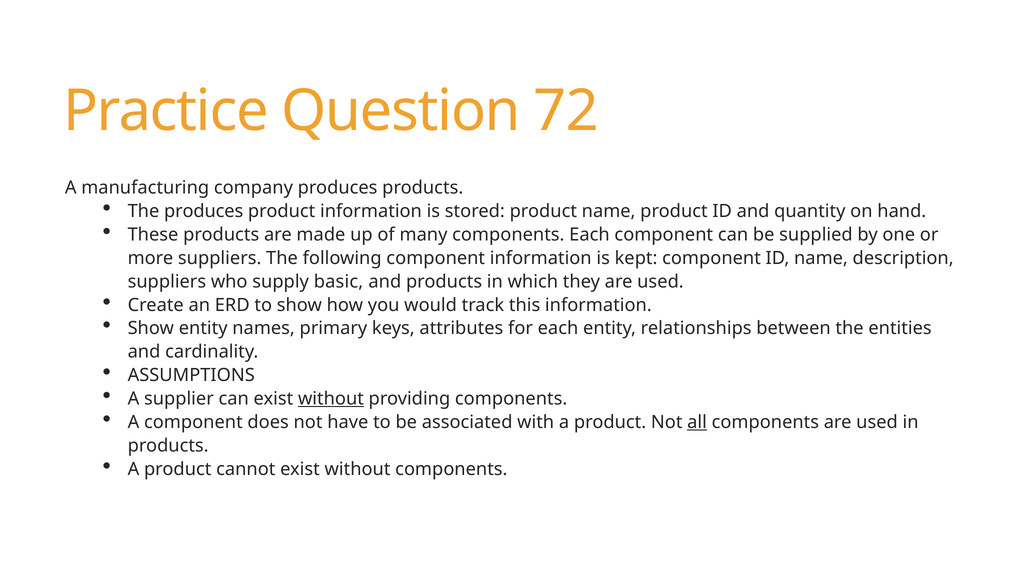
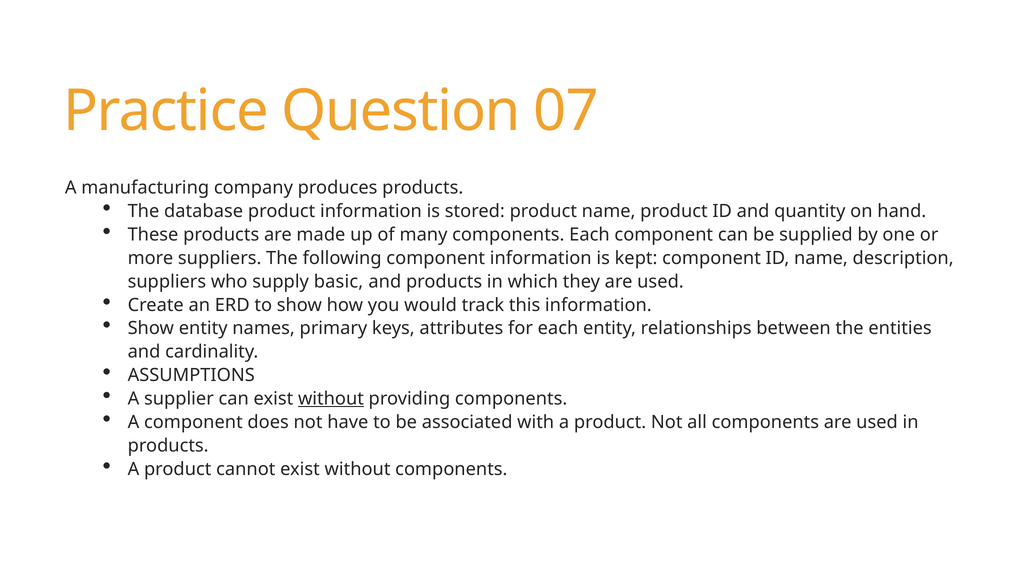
72: 72 -> 07 (566, 111)
The produces: produces -> database (204, 211)
all underline: present -> none (697, 422)
